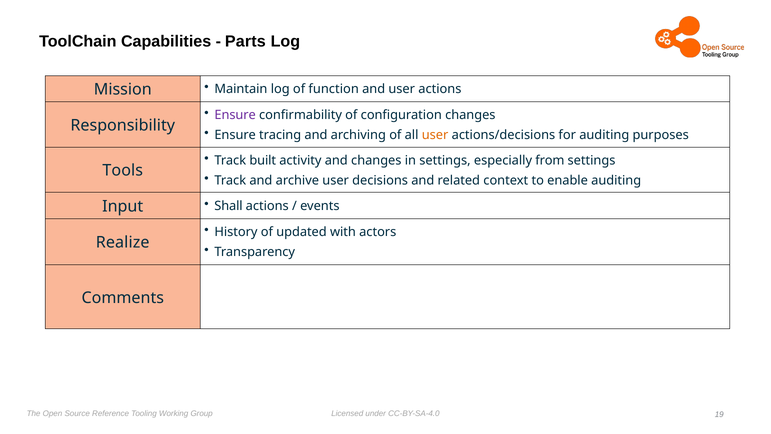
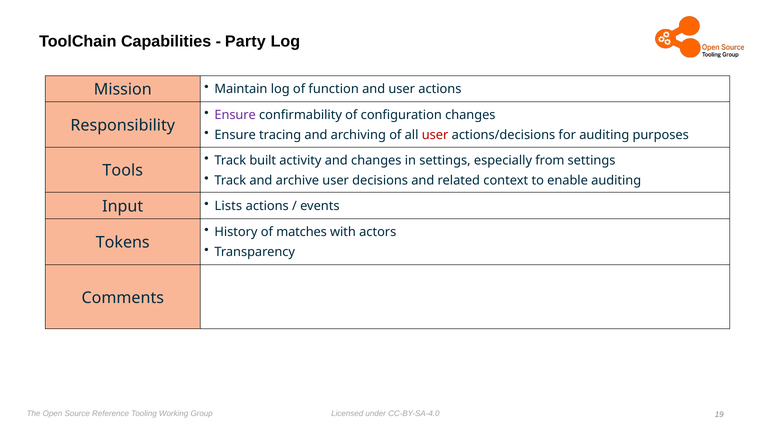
Parts: Parts -> Party (245, 41)
user colour: orange -> red (435, 135)
Shall: Shall -> Lists (228, 206)
updated: updated -> matches (302, 232)
Realize: Realize -> Tokens (123, 242)
